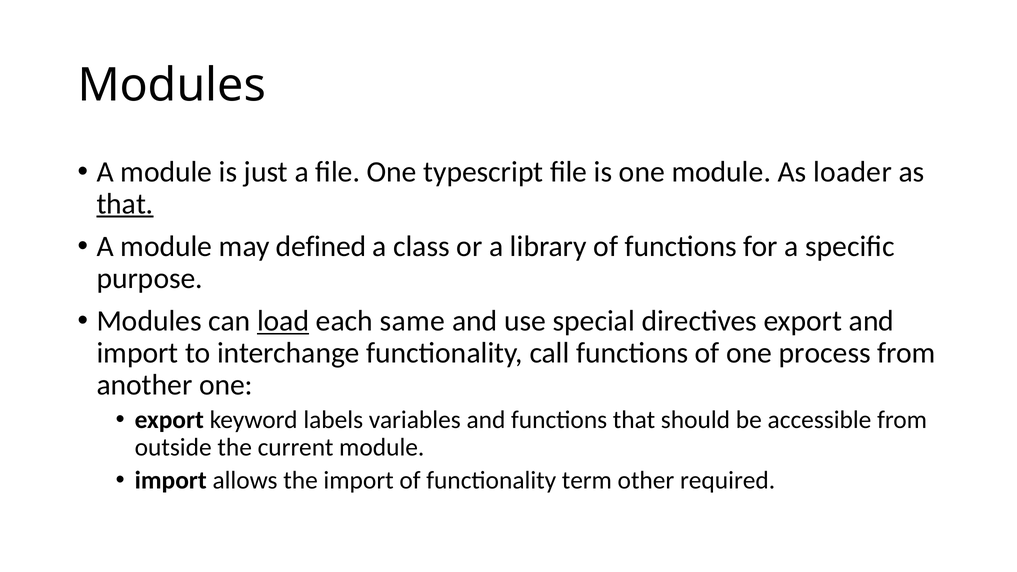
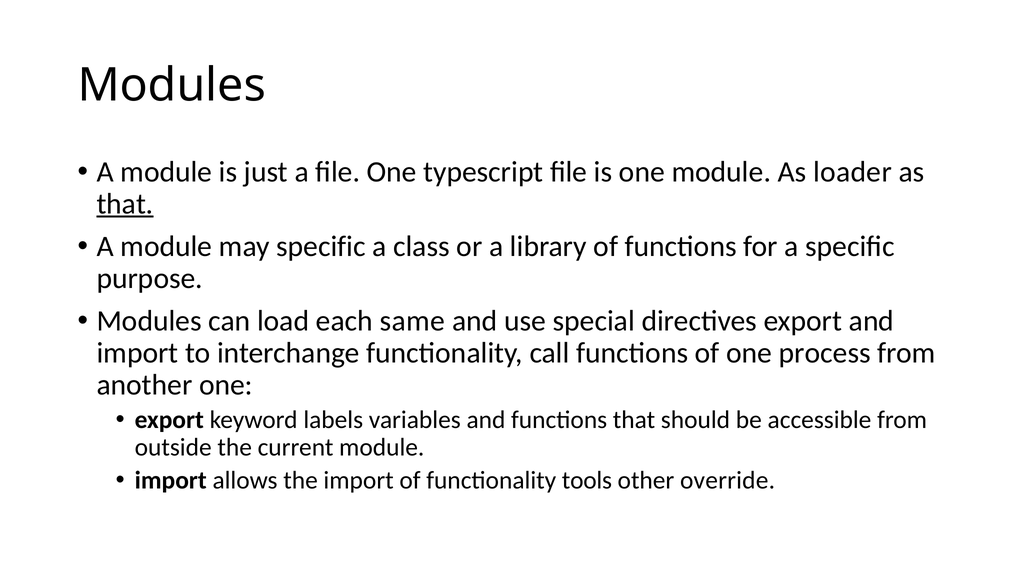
may defined: defined -> specific (321, 246)
load underline: present -> none (283, 321)
term: term -> tools (587, 480)
required: required -> override (728, 480)
